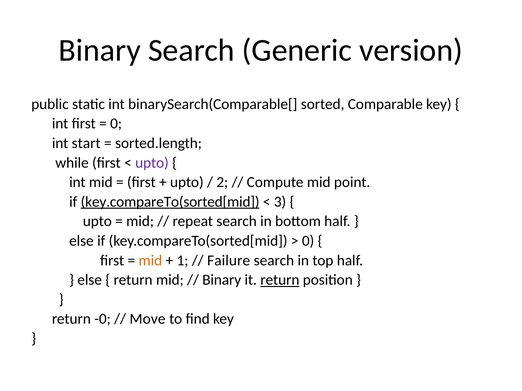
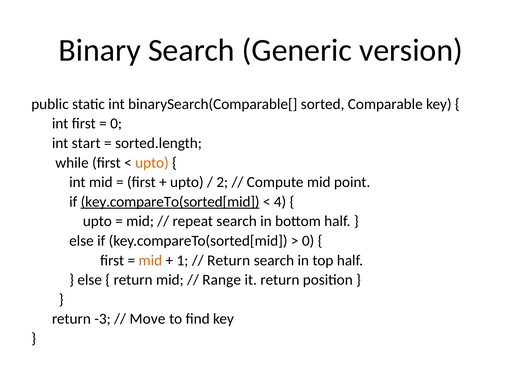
upto colour: purple -> orange (152, 163)
3: 3 -> 4 (280, 202)
Failure: Failure -> Return (229, 261)
Binary: Binary -> Range (222, 280)
return underline: present -> none (280, 280)
-0: -0 -> -3 (102, 319)
